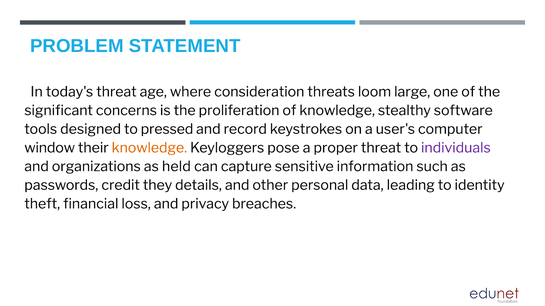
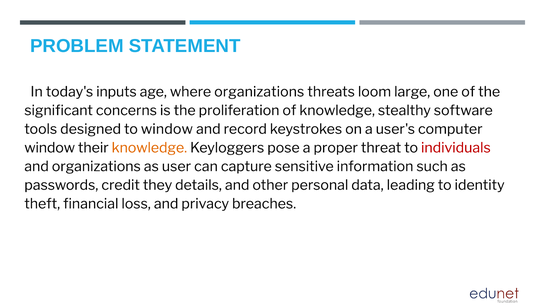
today's threat: threat -> inputs (116, 92)
where consideration: consideration -> organizations (259, 92)
to pressed: pressed -> window (167, 129)
individuals colour: purple -> red (456, 148)
held: held -> user (176, 167)
